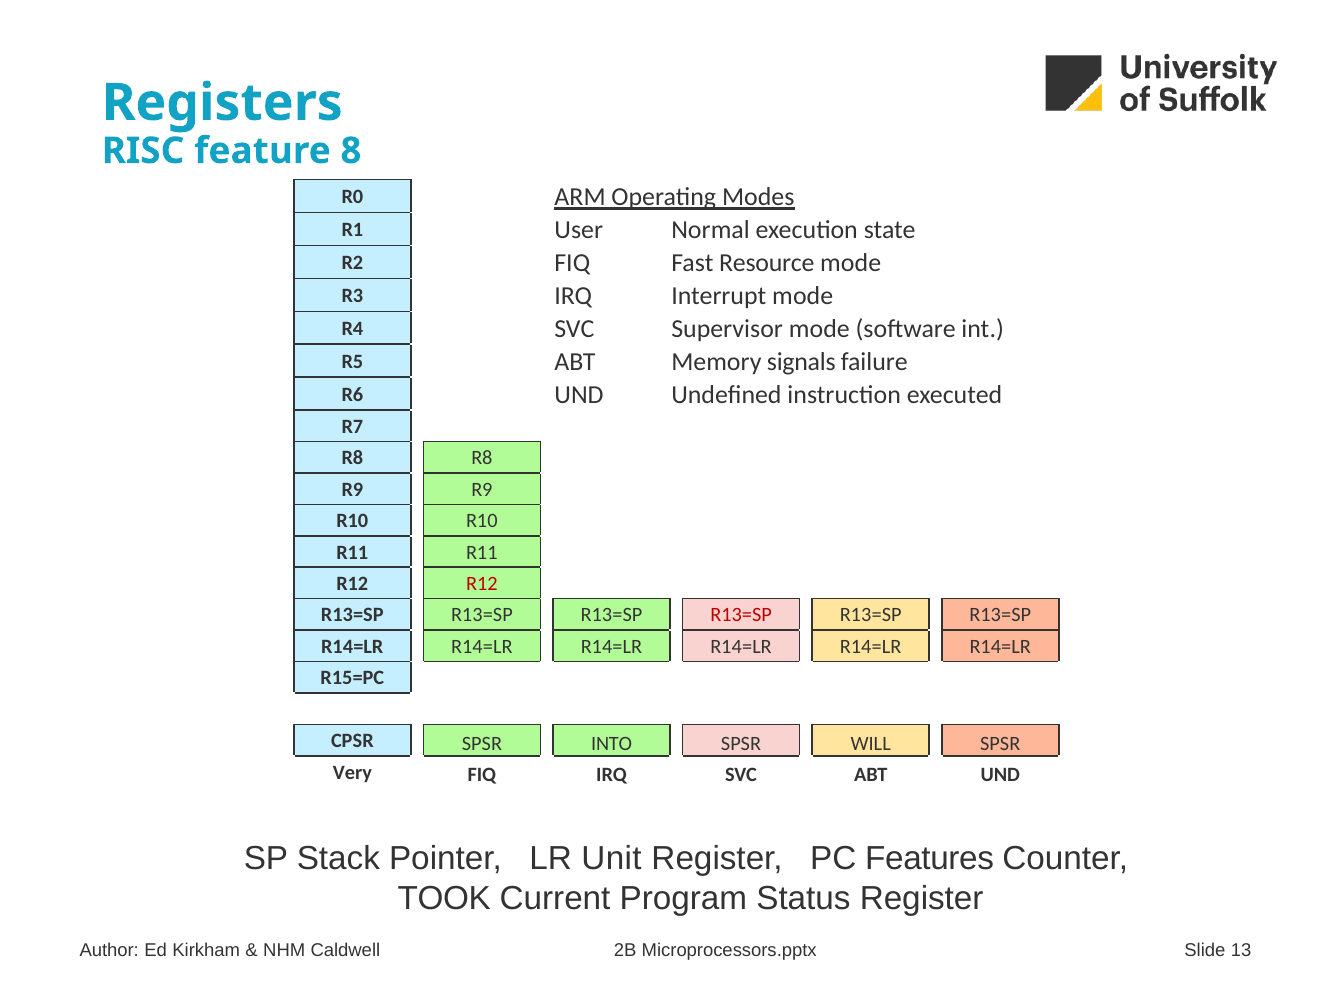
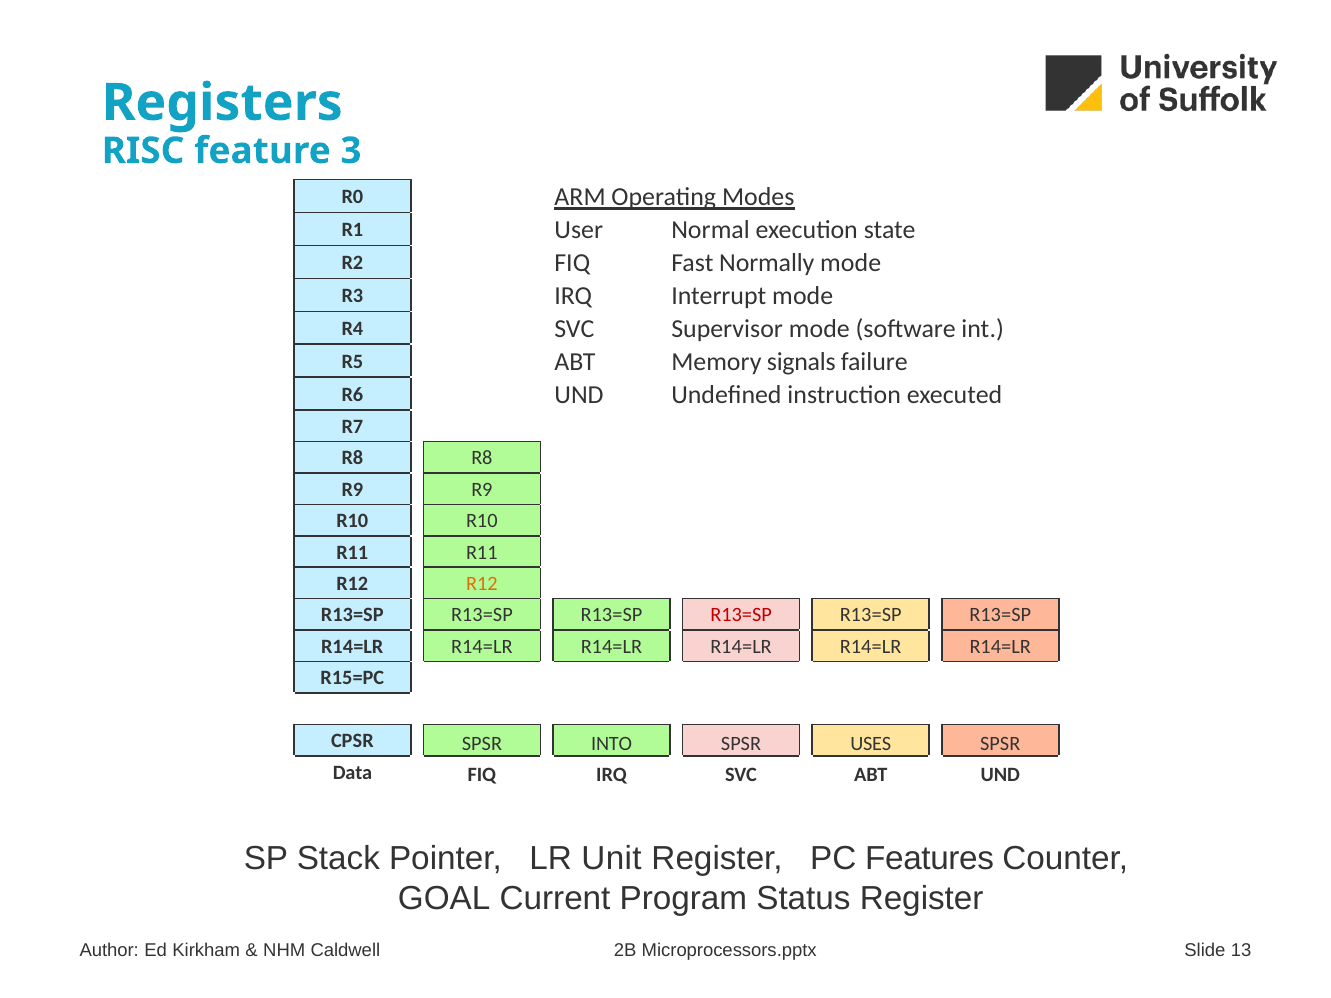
8: 8 -> 3 (351, 151)
Resource: Resource -> Normally (767, 263)
R12 colour: red -> orange (482, 584)
WILL: WILL -> USES (871, 744)
Very: Very -> Data (353, 773)
TOOK: TOOK -> GOAL (444, 899)
